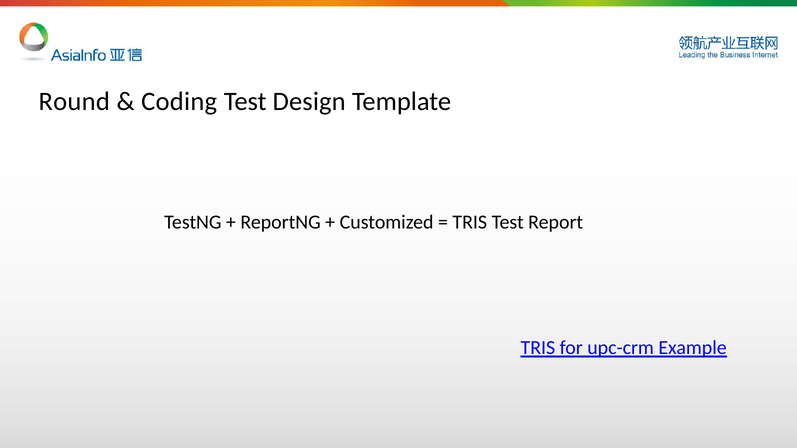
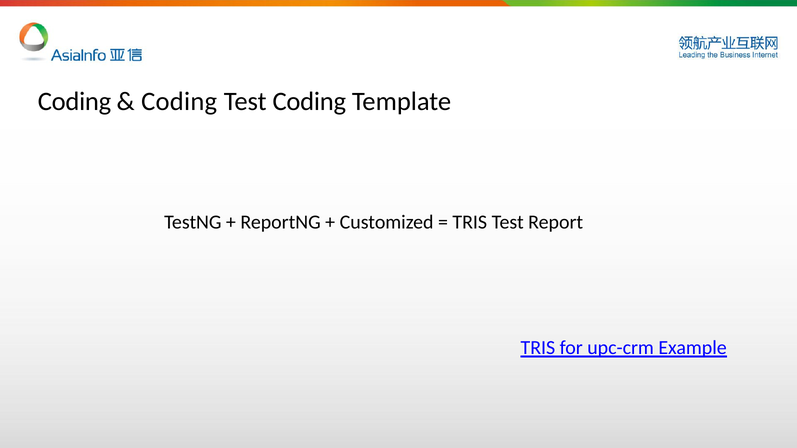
Round: Round -> Coding (74, 101)
Test Design: Design -> Coding (309, 101)
